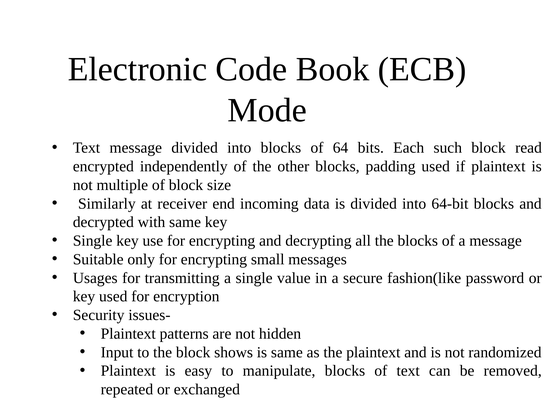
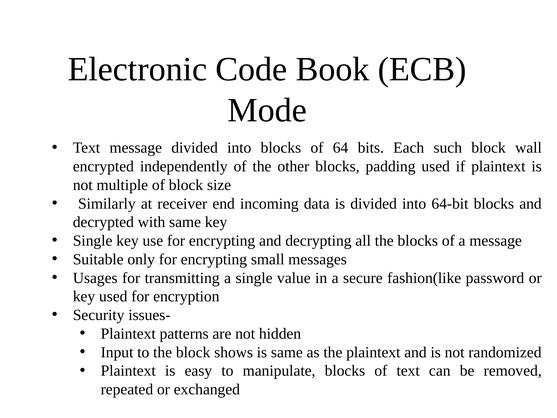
read: read -> wall (528, 148)
